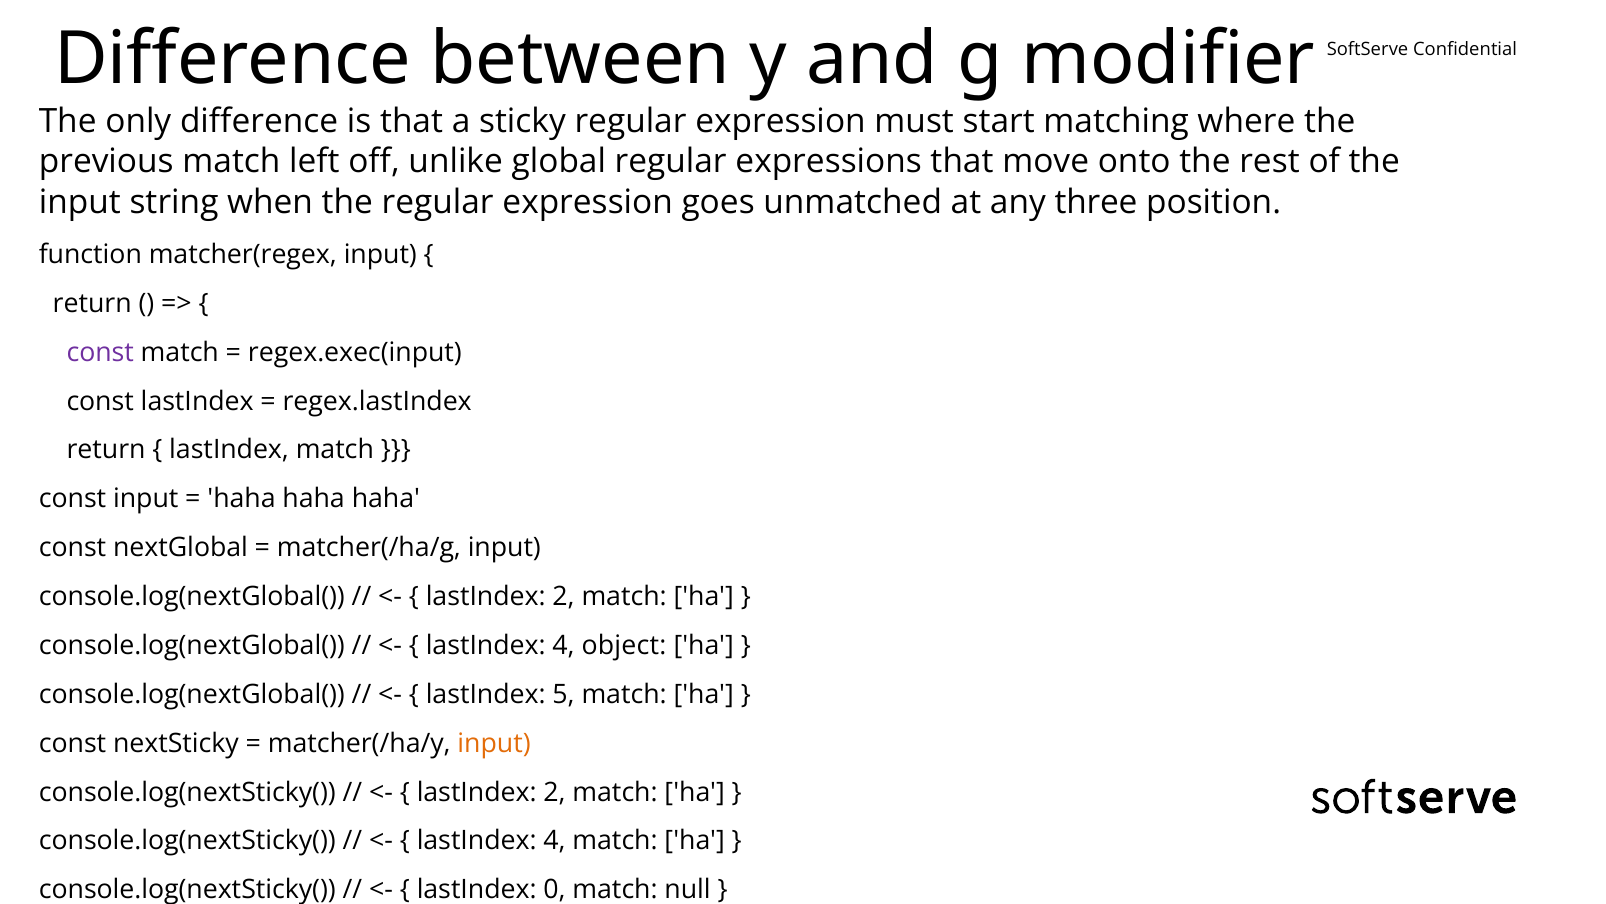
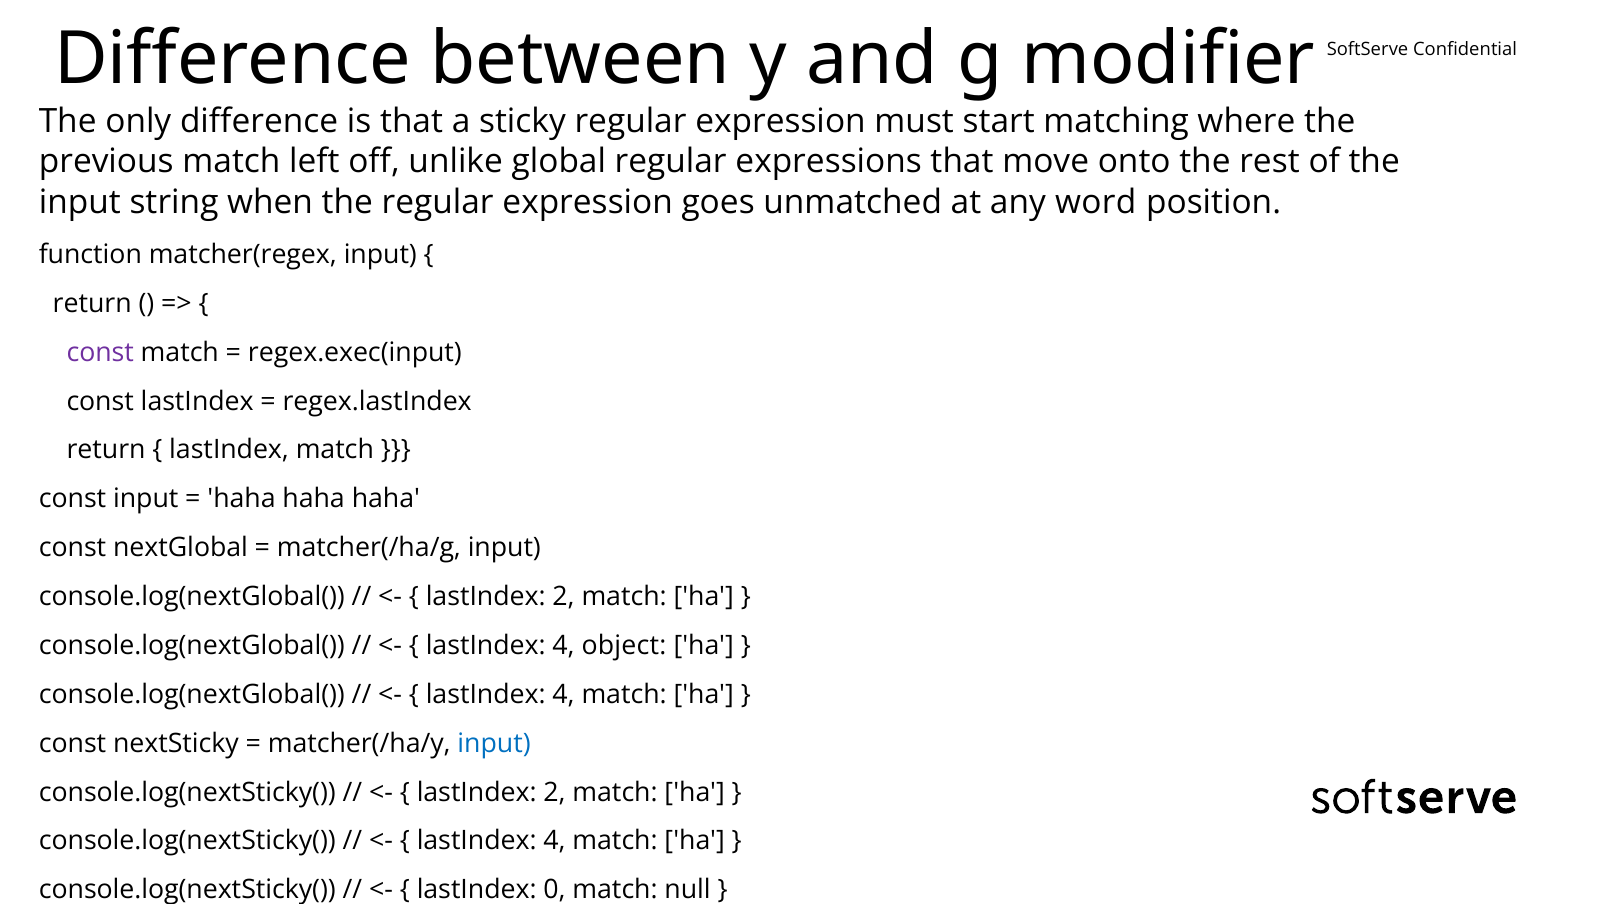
three: three -> word (1096, 202)
5: 5 -> 4 (564, 694)
input colour: orange -> blue (494, 743)
